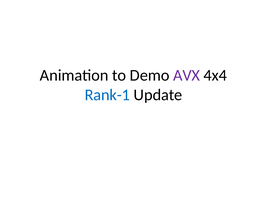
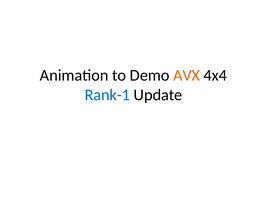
AVX colour: purple -> orange (187, 75)
